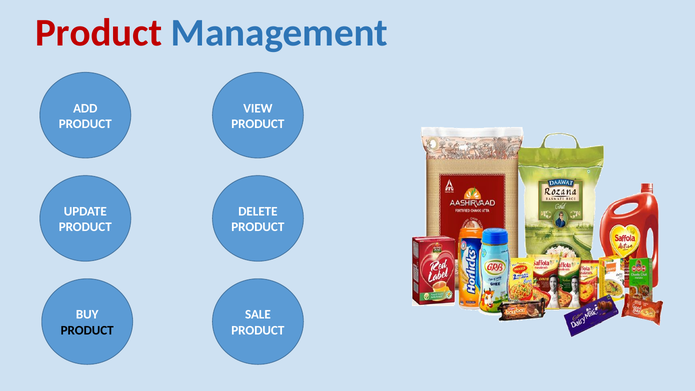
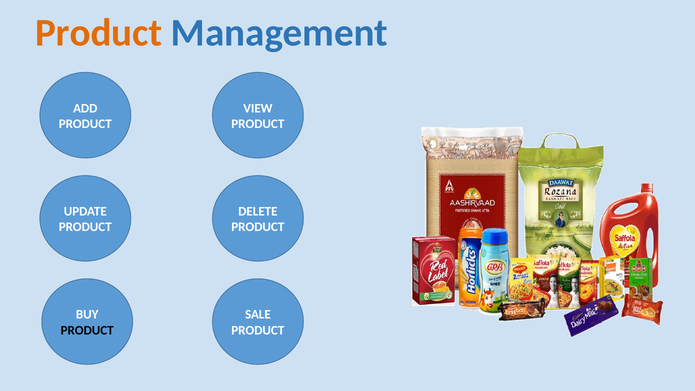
Product colour: red -> orange (99, 33)
